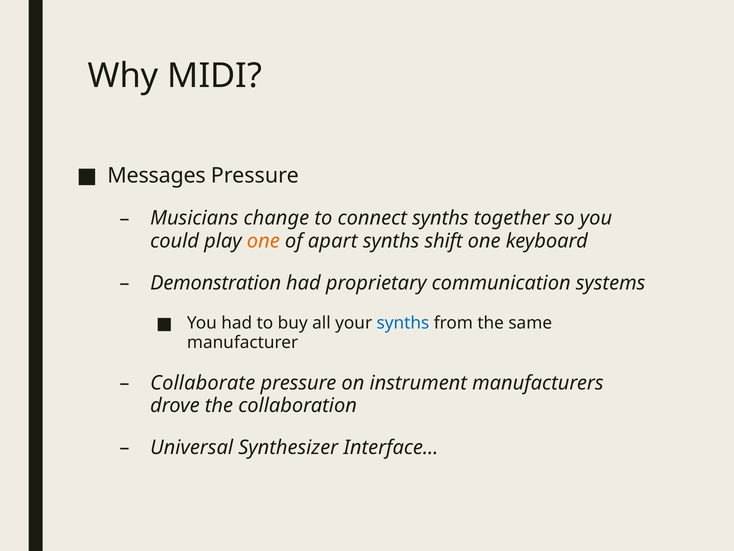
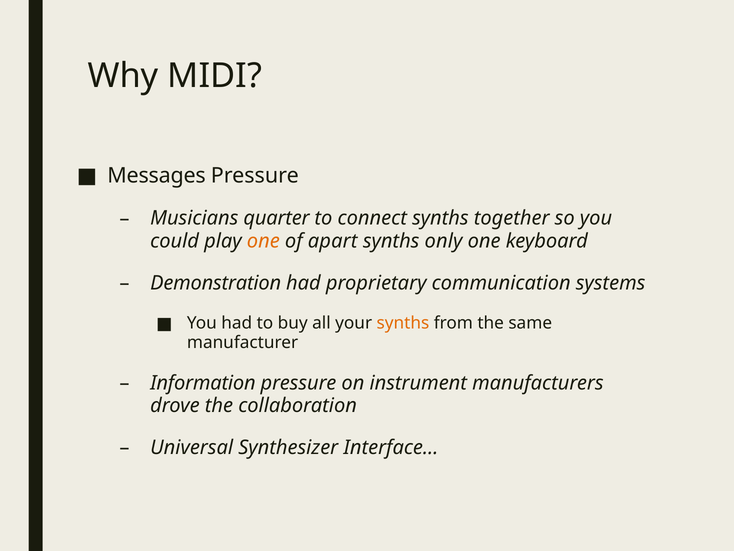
change: change -> quarter (277, 218)
shift: shift -> only (444, 241)
synths colour: blue -> orange (403, 323)
Collaborate: Collaborate -> Information (203, 383)
